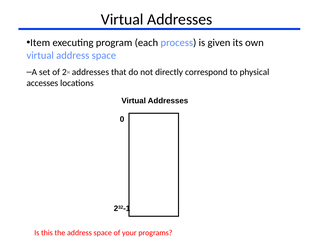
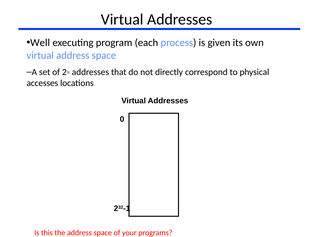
Item: Item -> Well (40, 43)
